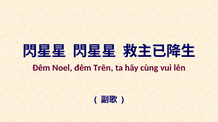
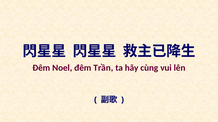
Trên: Trên -> Trần (103, 68)
